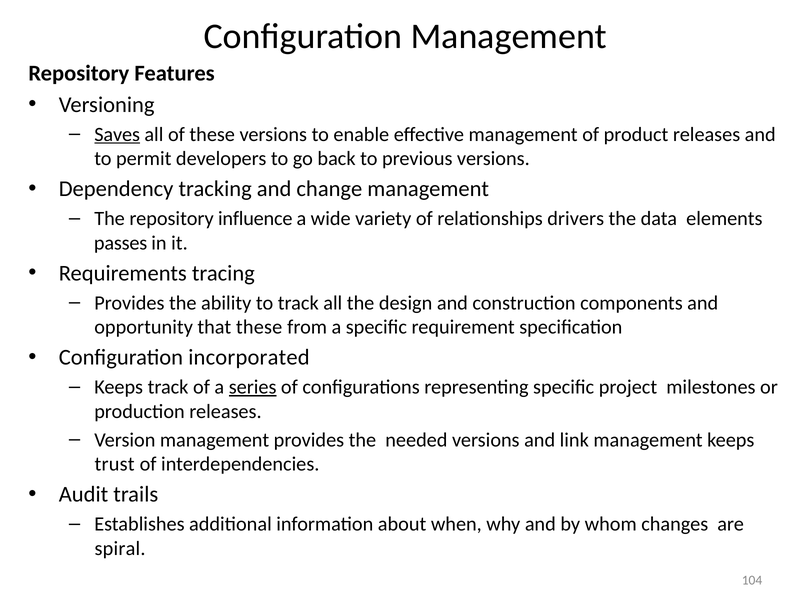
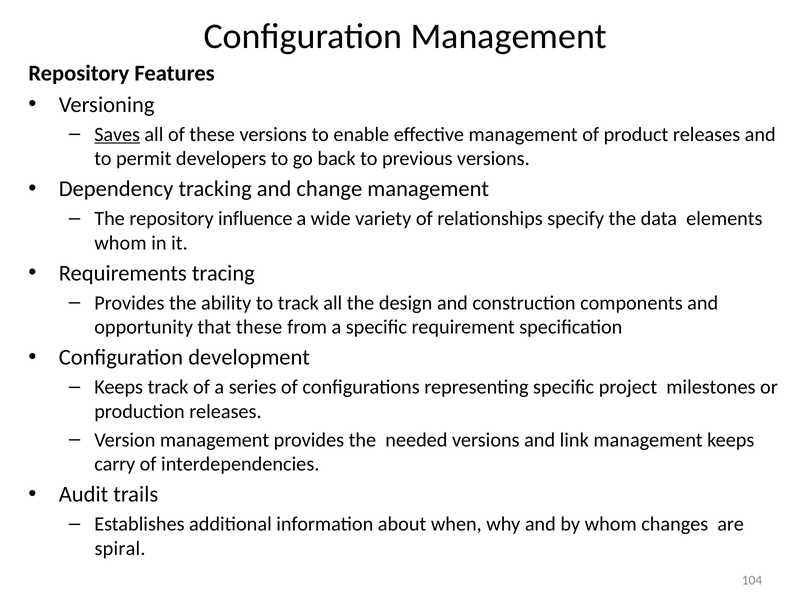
drivers: drivers -> specify (576, 219)
passes: passes -> whom (120, 243)
incorporated: incorporated -> development (249, 358)
series underline: present -> none (253, 387)
trust: trust -> carry (115, 464)
